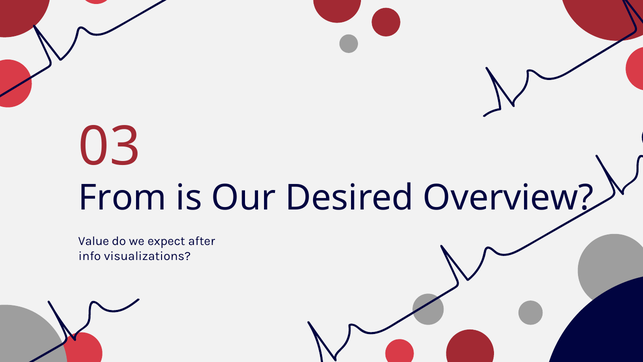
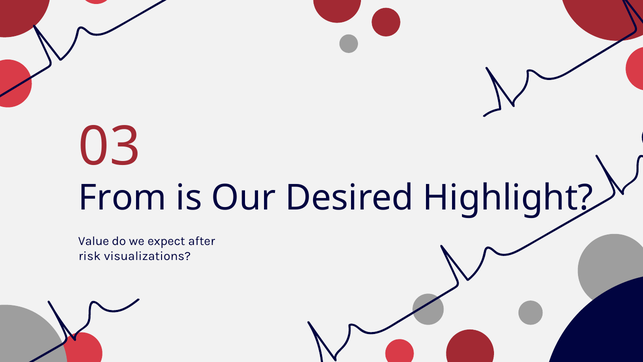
Overview: Overview -> Highlight (508, 198)
info: info -> risk (90, 256)
